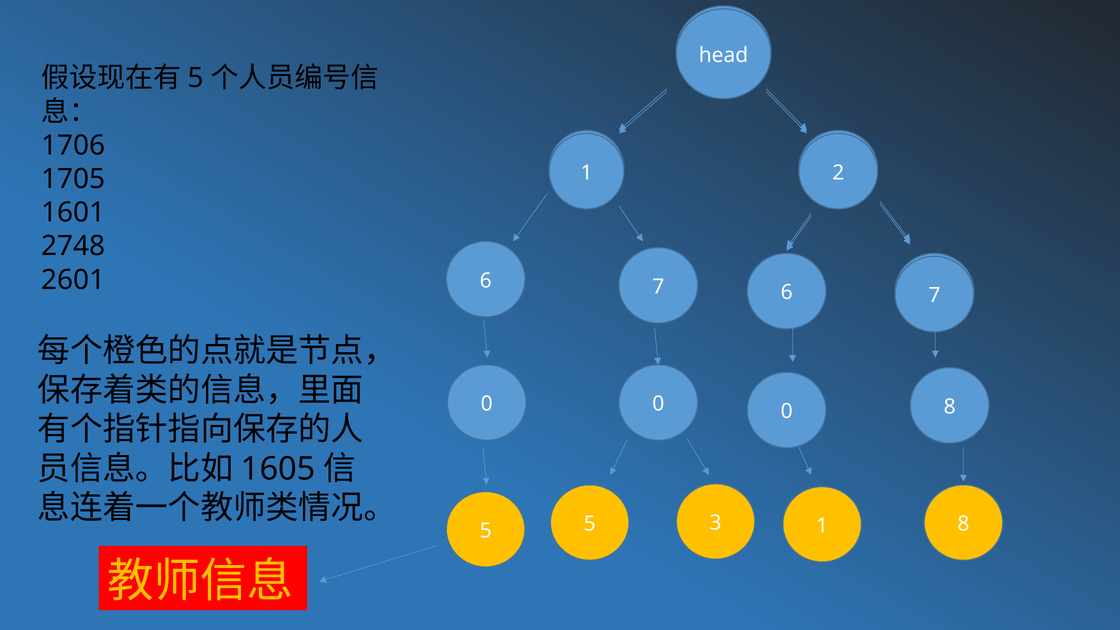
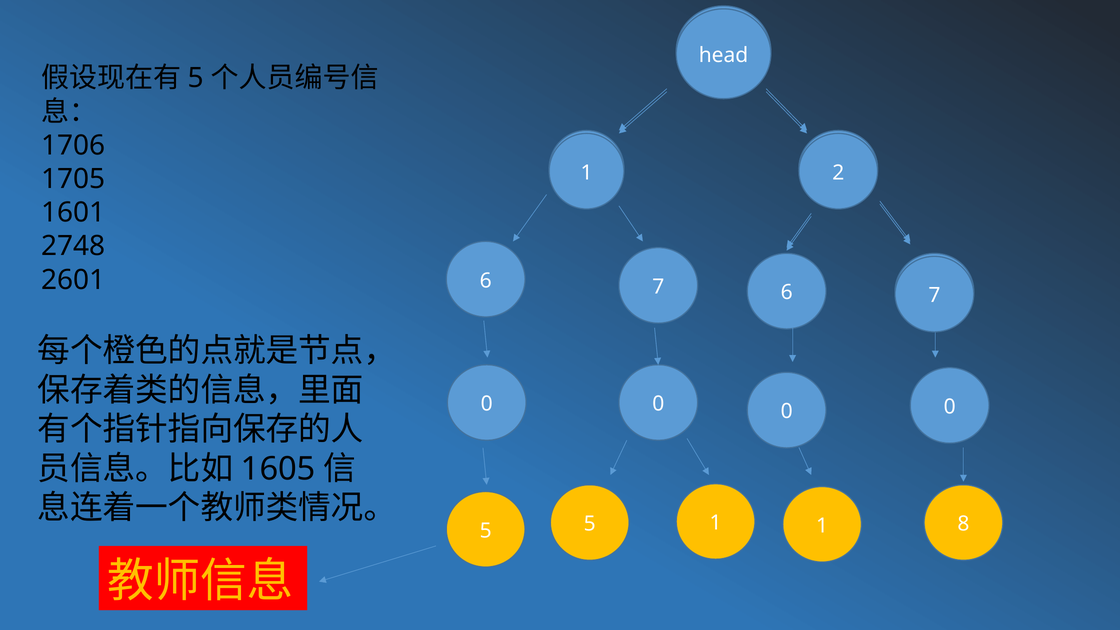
0 0 0 8: 8 -> 0 (950, 407)
3: 3 -> 1 (716, 523)
